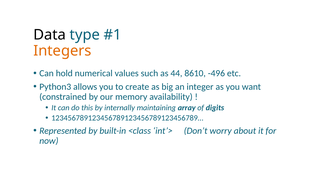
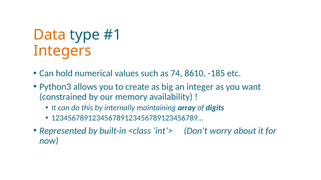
Data colour: black -> orange (50, 35)
44: 44 -> 74 (176, 74)
-496: -496 -> -185 (216, 74)
